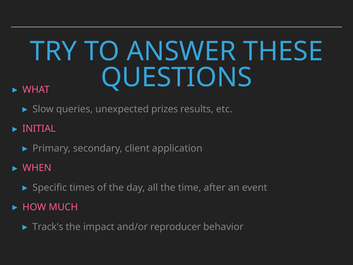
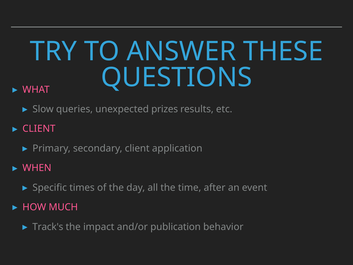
INITIAL: INITIAL -> CLIENT (39, 129)
reproducer: reproducer -> publication (176, 227)
